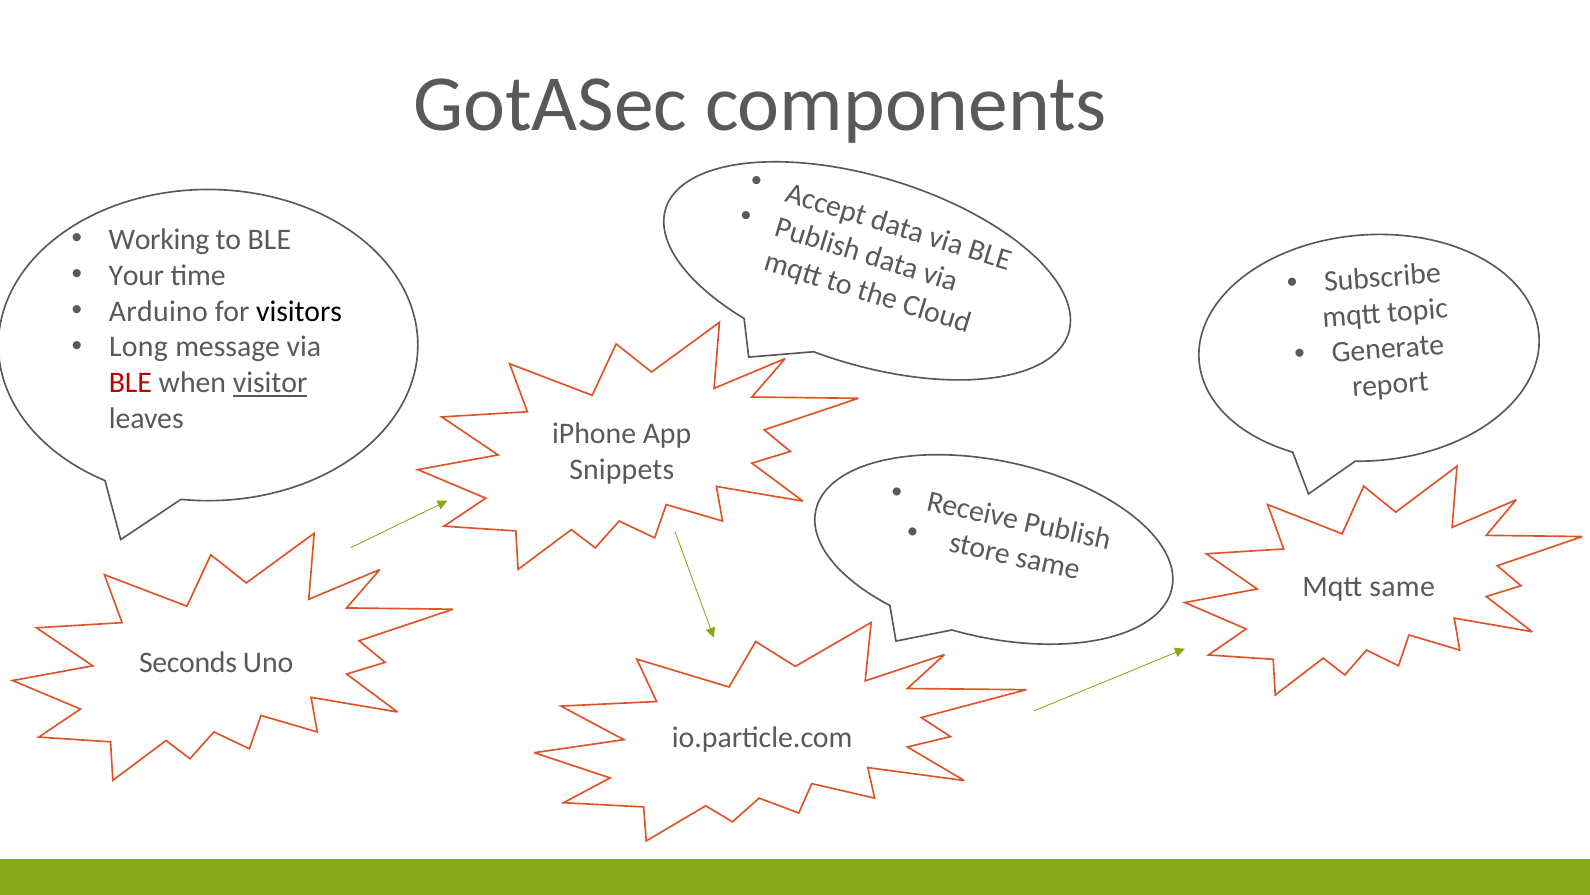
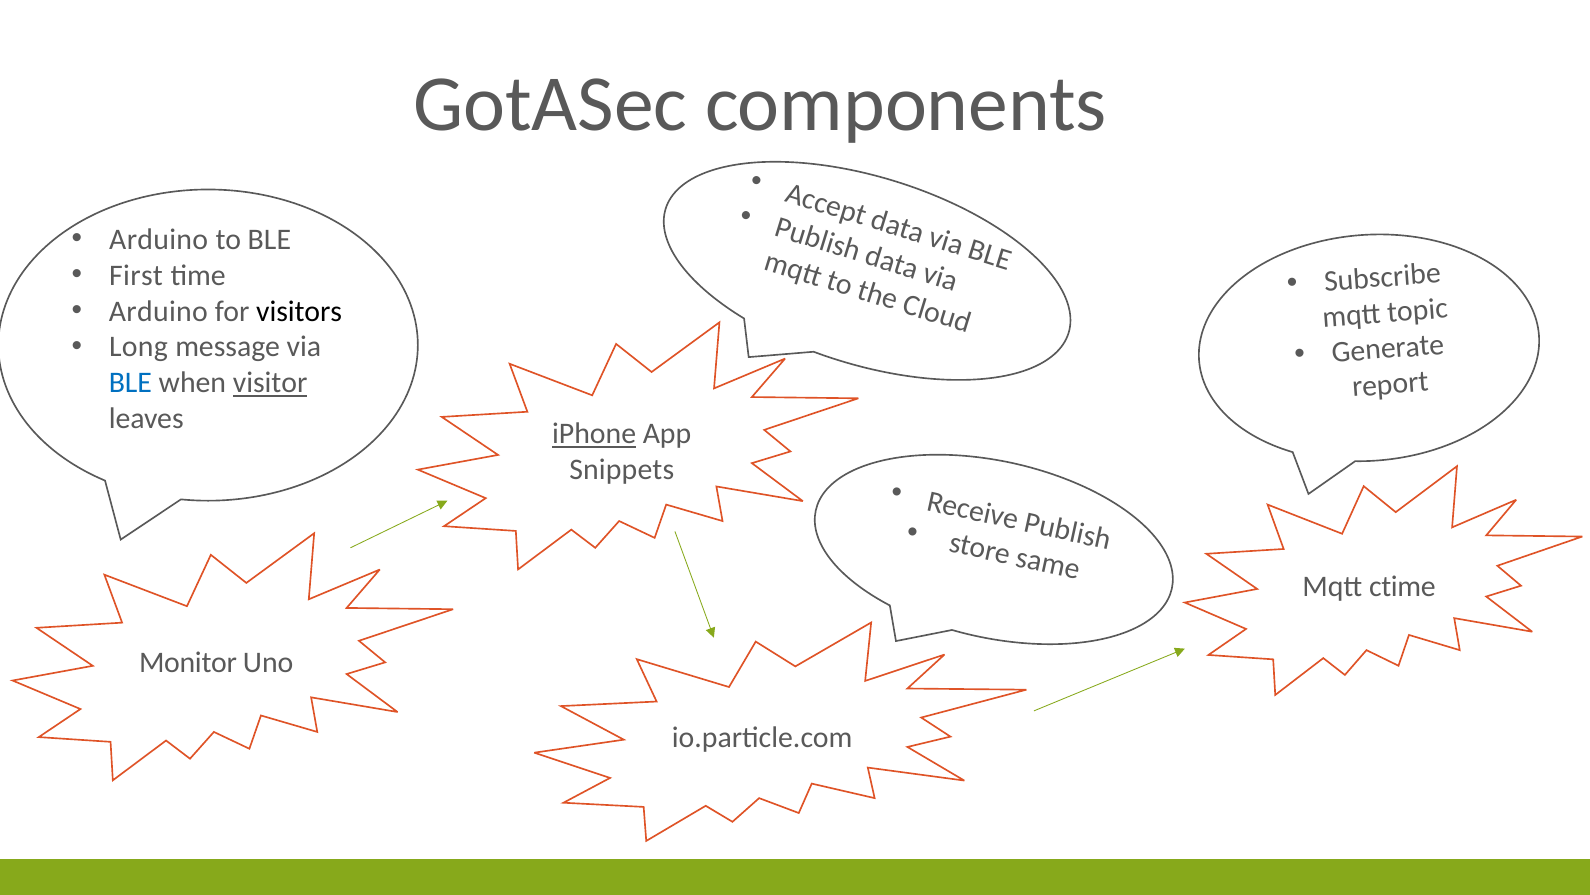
Working: Working -> Arduino (159, 240)
Your: Your -> First (136, 275)
BLE colour: red -> blue (130, 383)
iPhone underline: none -> present (594, 434)
same: same -> ctime (1402, 586)
Seconds: Seconds -> Monitor (188, 662)
